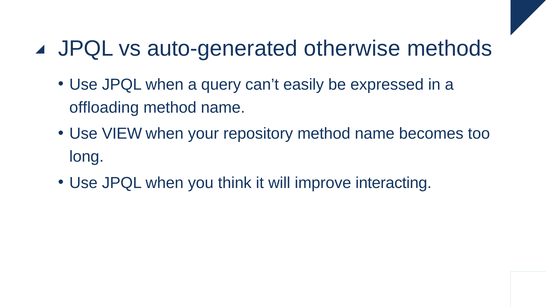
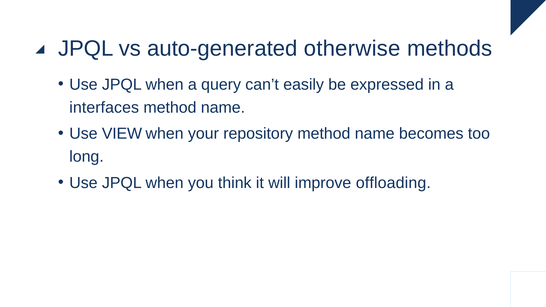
offloading: offloading -> interfaces (104, 107)
interacting: interacting -> offloading (393, 183)
